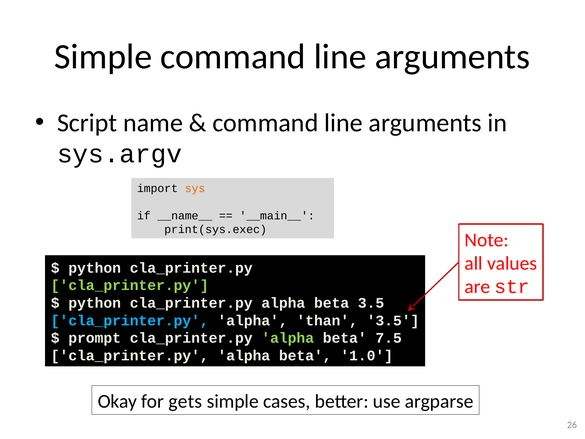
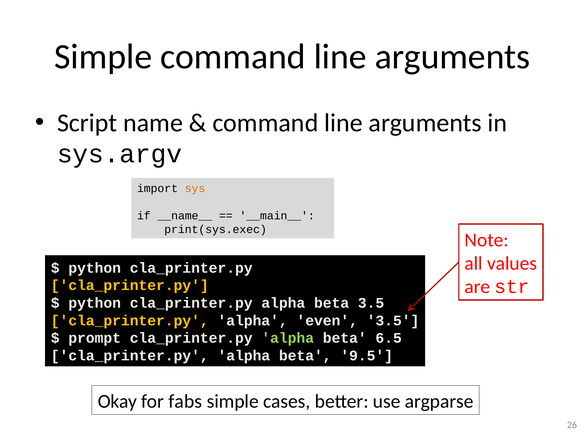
cla_printer.py colour: light green -> yellow (130, 285)
cla_printer.py colour: light blue -> yellow (130, 320)
than: than -> even (327, 320)
7.5: 7.5 -> 6.5 (389, 338)
1.0: 1.0 -> 9.5 (367, 355)
gets: gets -> fabs (185, 401)
